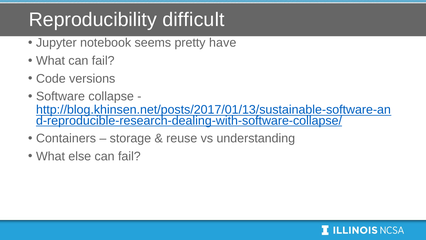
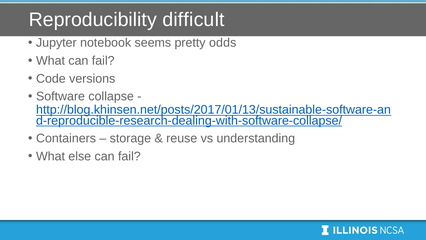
have: have -> odds (223, 43)
